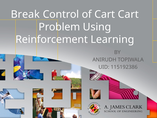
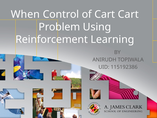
Break: Break -> When (25, 14)
